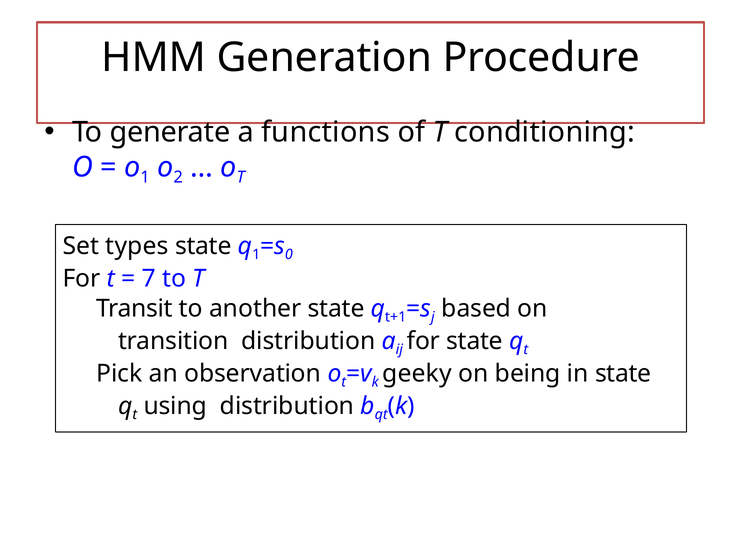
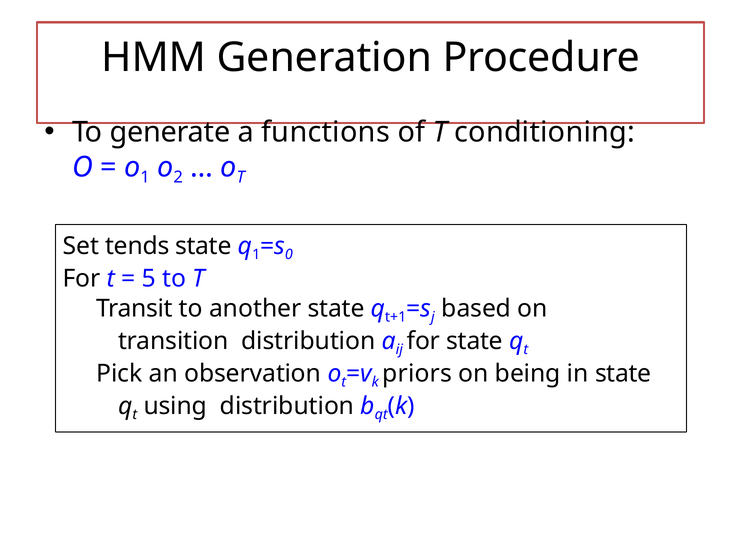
types: types -> tends (137, 246)
7: 7 -> 5 (149, 279)
geeky: geeky -> priors (417, 373)
